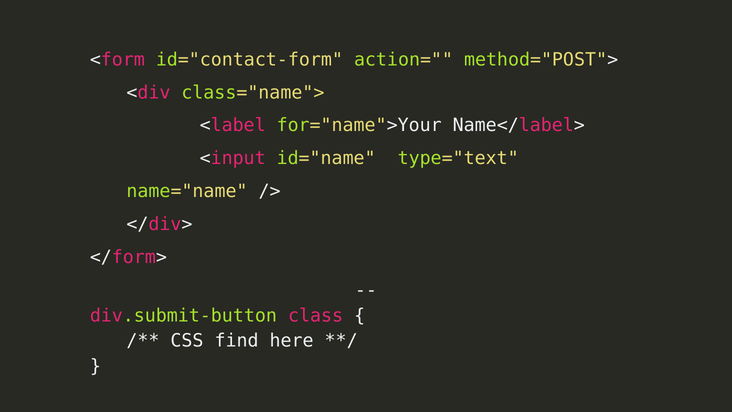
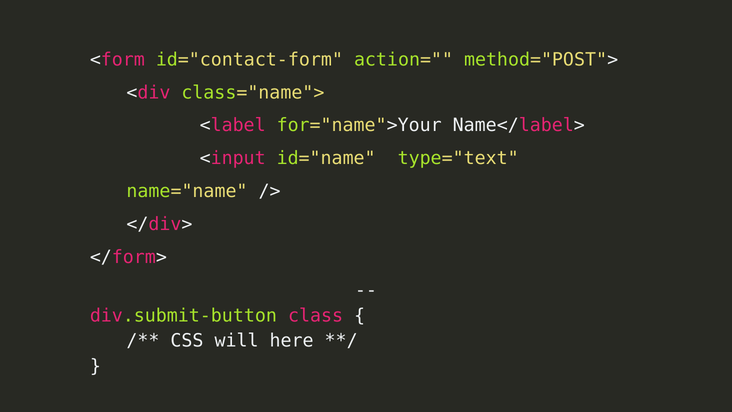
find: find -> will (237, 341)
